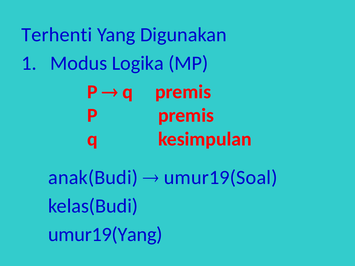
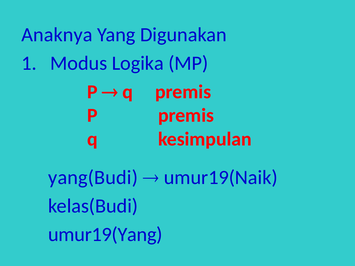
Terhenti: Terhenti -> Anaknya (57, 35)
anak(Budi: anak(Budi -> yang(Budi (93, 178)
umur19(Soal: umur19(Soal -> umur19(Naik (221, 178)
